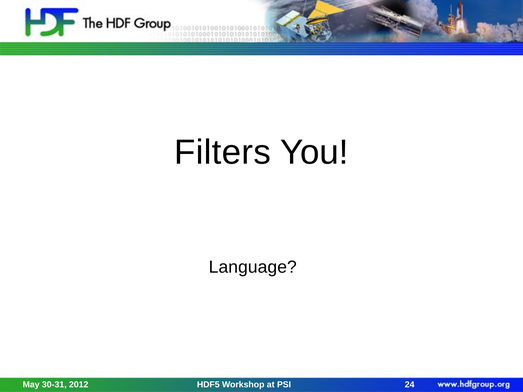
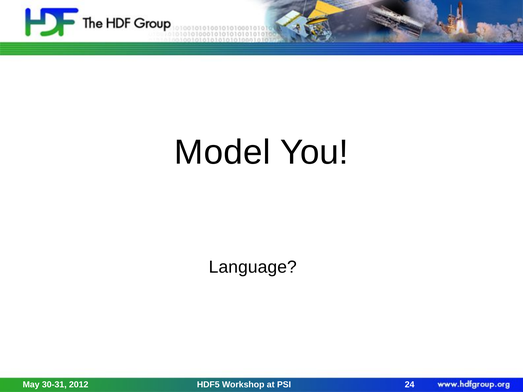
Filters: Filters -> Model (222, 152)
